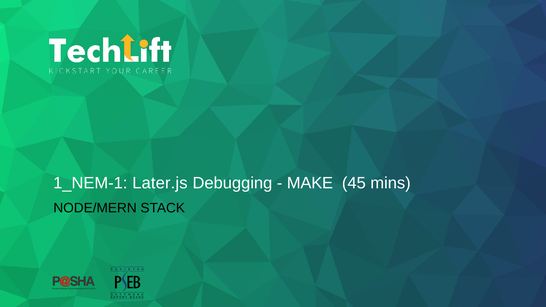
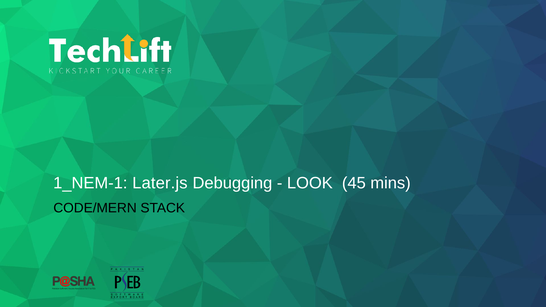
MAKE: MAKE -> LOOK (310, 183)
NODE/MERN: NODE/MERN -> CODE/MERN (95, 208)
